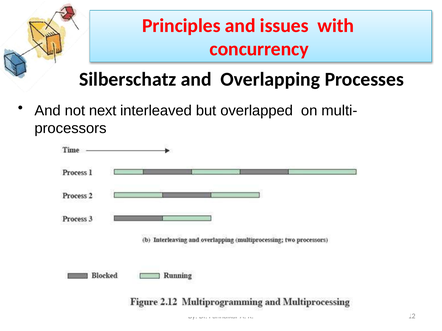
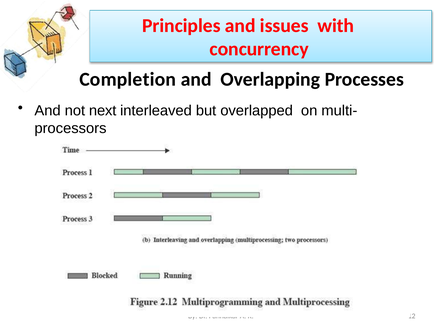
Silberschatz: Silberschatz -> Completion (128, 79)
